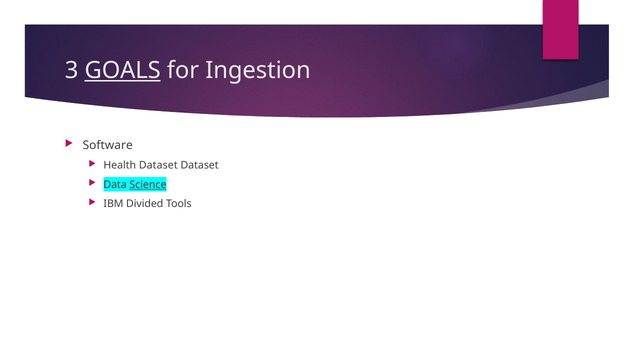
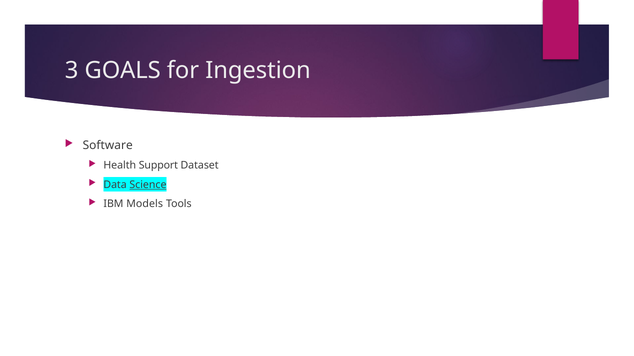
GOALS underline: present -> none (123, 71)
Health Dataset: Dataset -> Support (158, 166)
Divided: Divided -> Models (145, 204)
